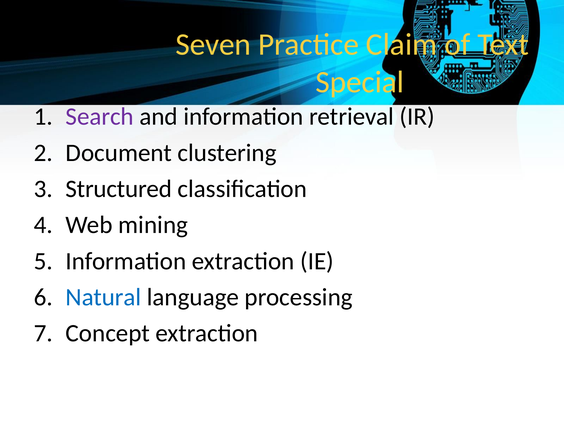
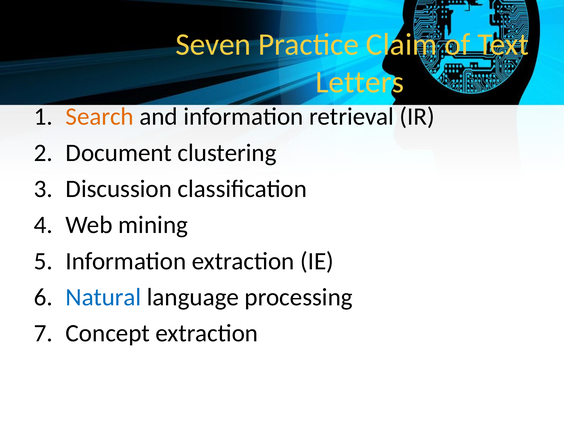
Special: Special -> Letters (360, 82)
Search colour: purple -> orange (100, 117)
Structured: Structured -> Discussion (119, 189)
